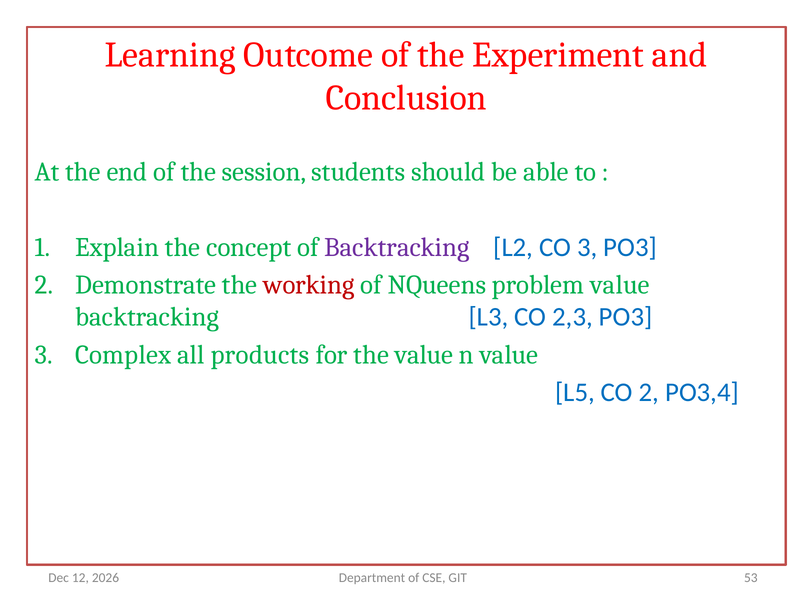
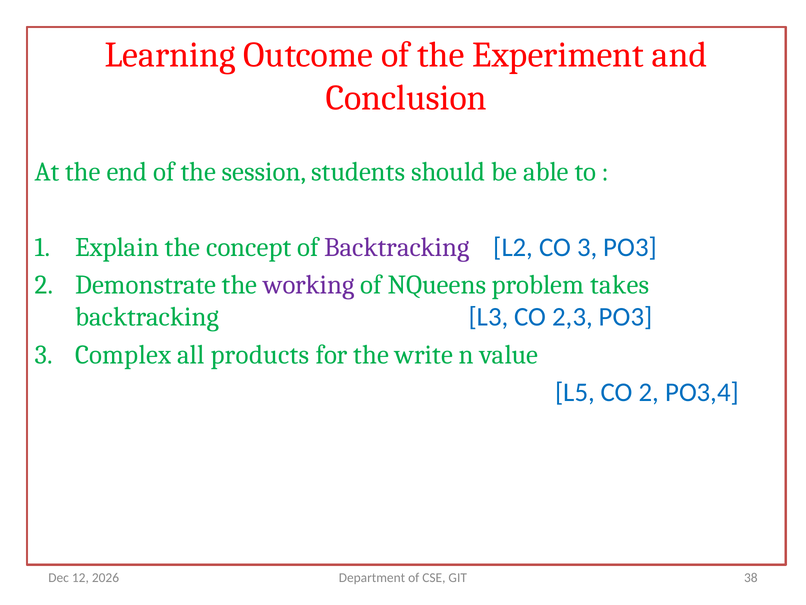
working colour: red -> purple (309, 285)
problem value: value -> takes (620, 285)
the value: value -> write (424, 354)
53: 53 -> 38 (751, 577)
